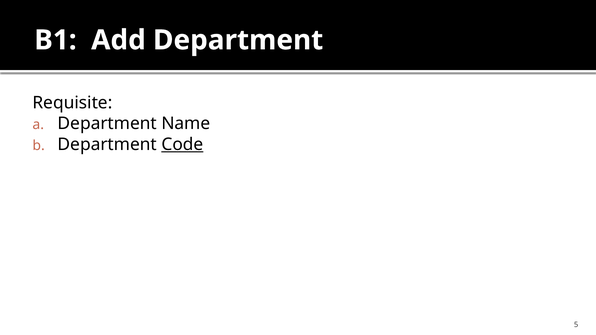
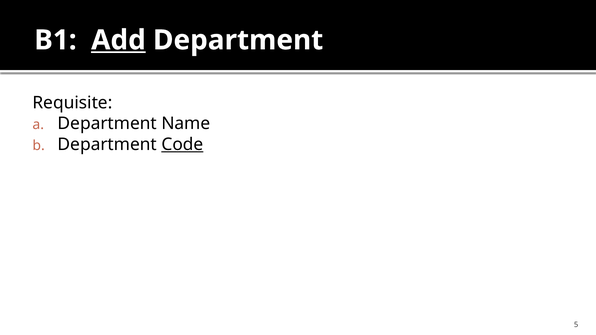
Add underline: none -> present (118, 40)
